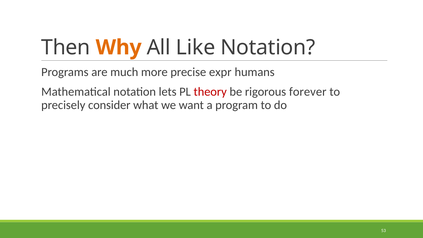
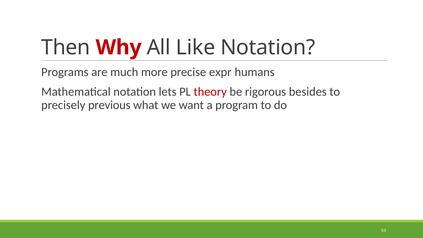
Why colour: orange -> red (119, 47)
forever: forever -> besides (308, 92)
consider: consider -> previous (109, 105)
